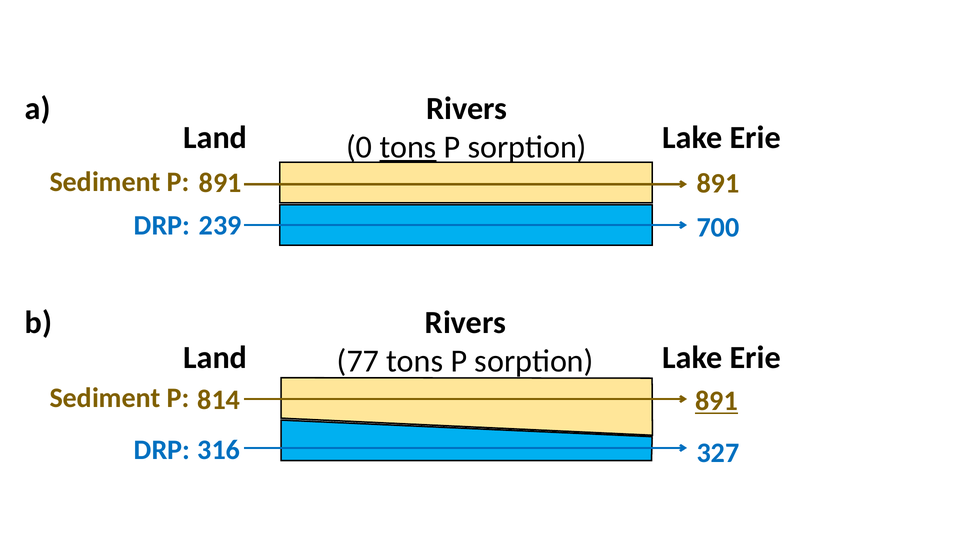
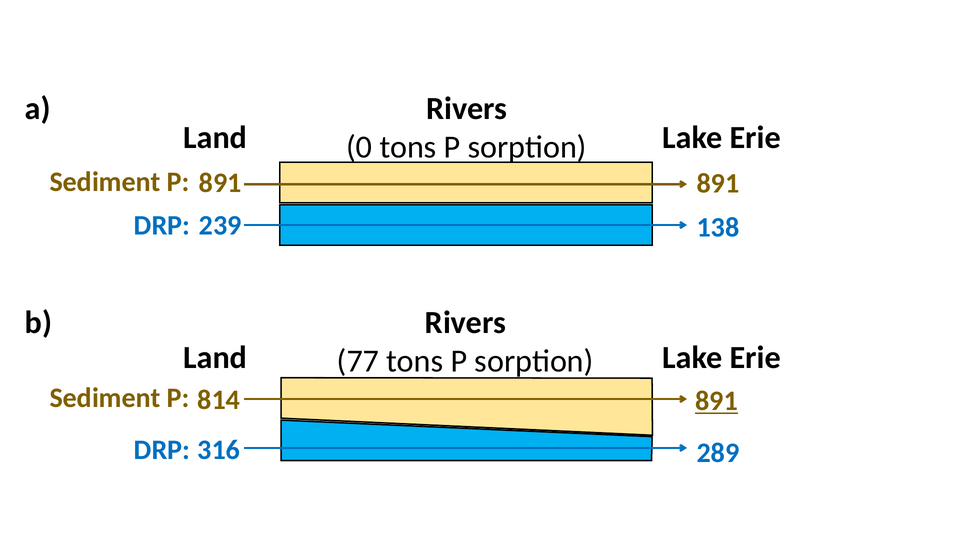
tons underline: present -> none (408, 147)
700: 700 -> 138 (718, 227)
327: 327 -> 289 (718, 453)
